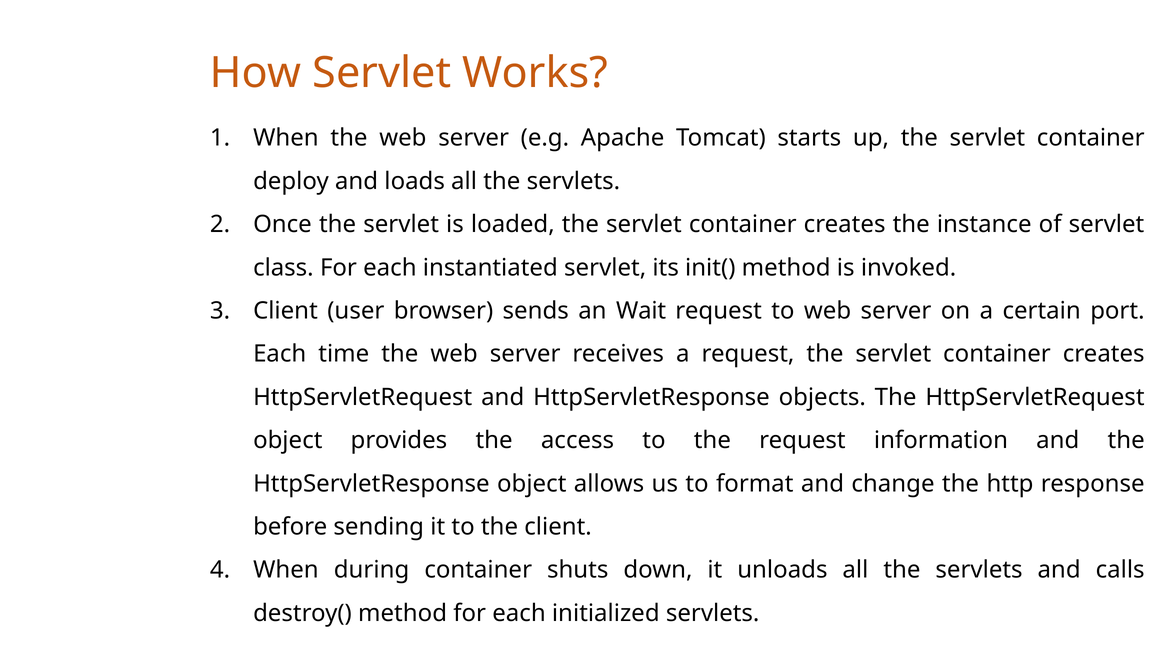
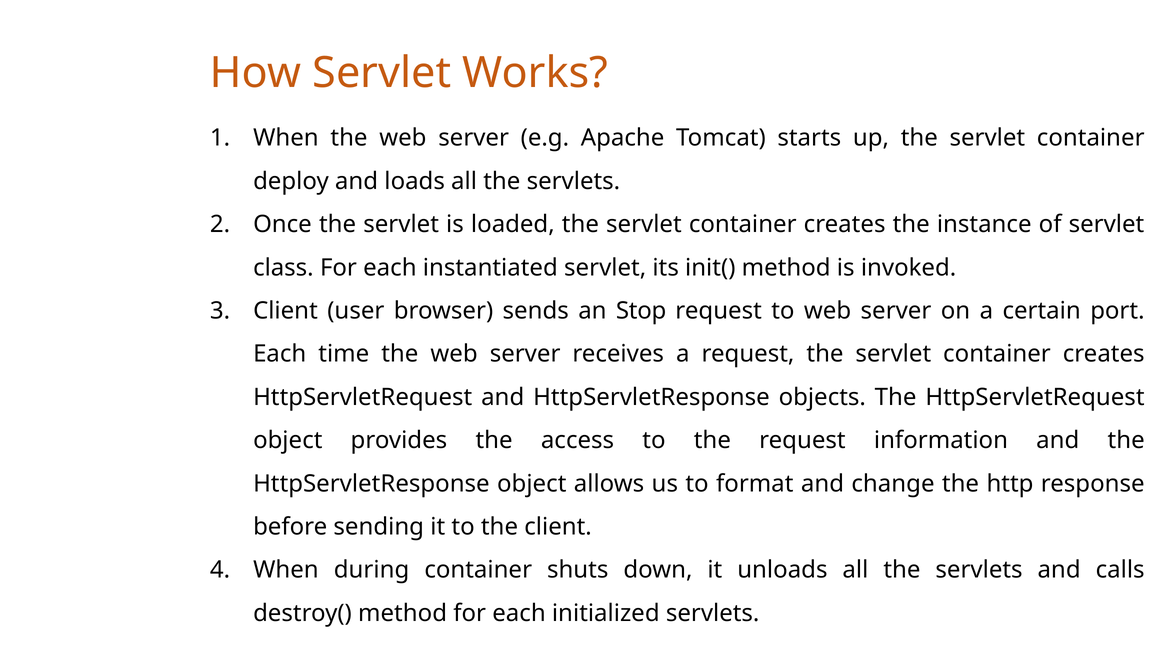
Wait: Wait -> Stop (641, 311)
